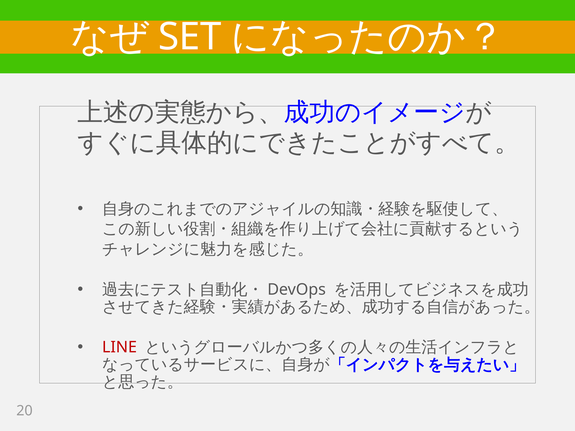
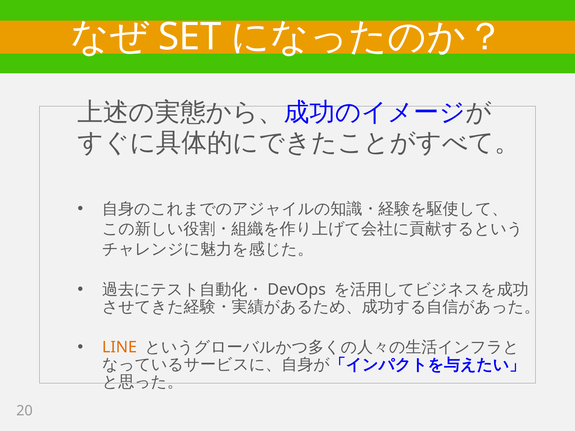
LINE colour: red -> orange (119, 348)
